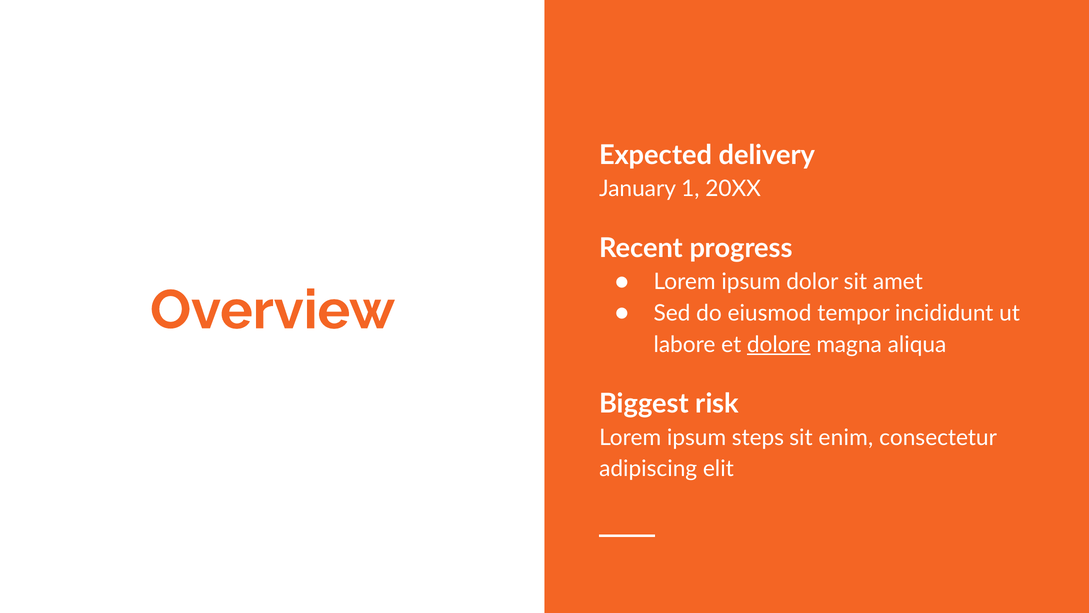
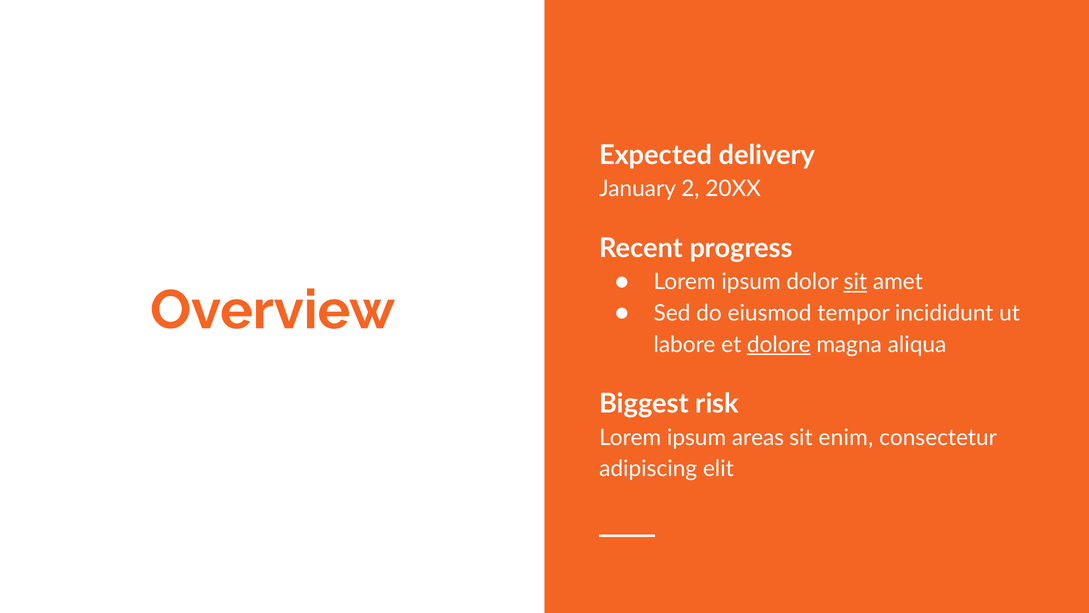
1: 1 -> 2 (690, 189)
sit underline: none -> present (855, 282)
steps: steps -> areas (758, 437)
